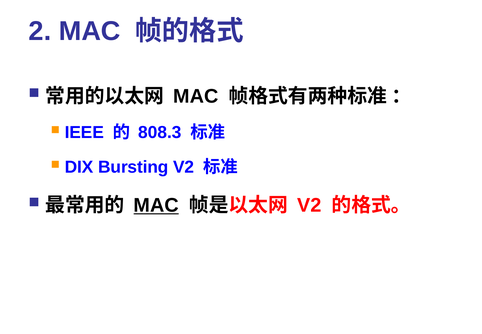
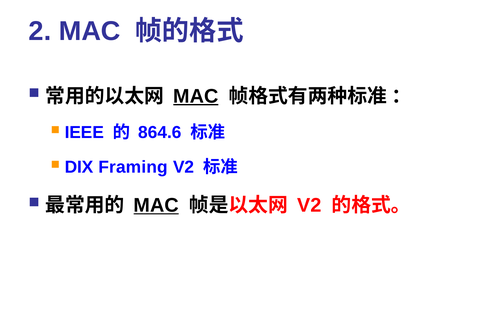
MAC underline: none -> present (196, 96)
808.3: 808.3 -> 864.6 (160, 132)
Bursting: Bursting -> Framing (133, 167)
